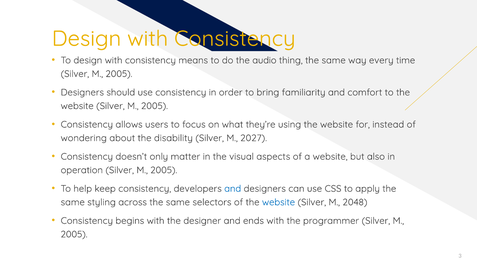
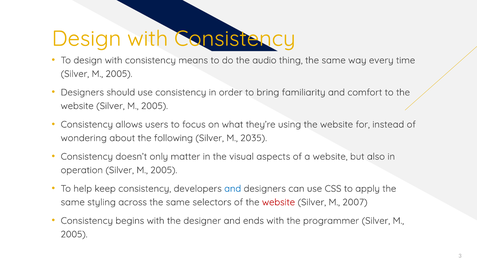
disability: disability -> following (173, 138)
2027: 2027 -> 2035 (254, 138)
website colour: blue -> red (279, 202)
2048: 2048 -> 2007 (355, 202)
